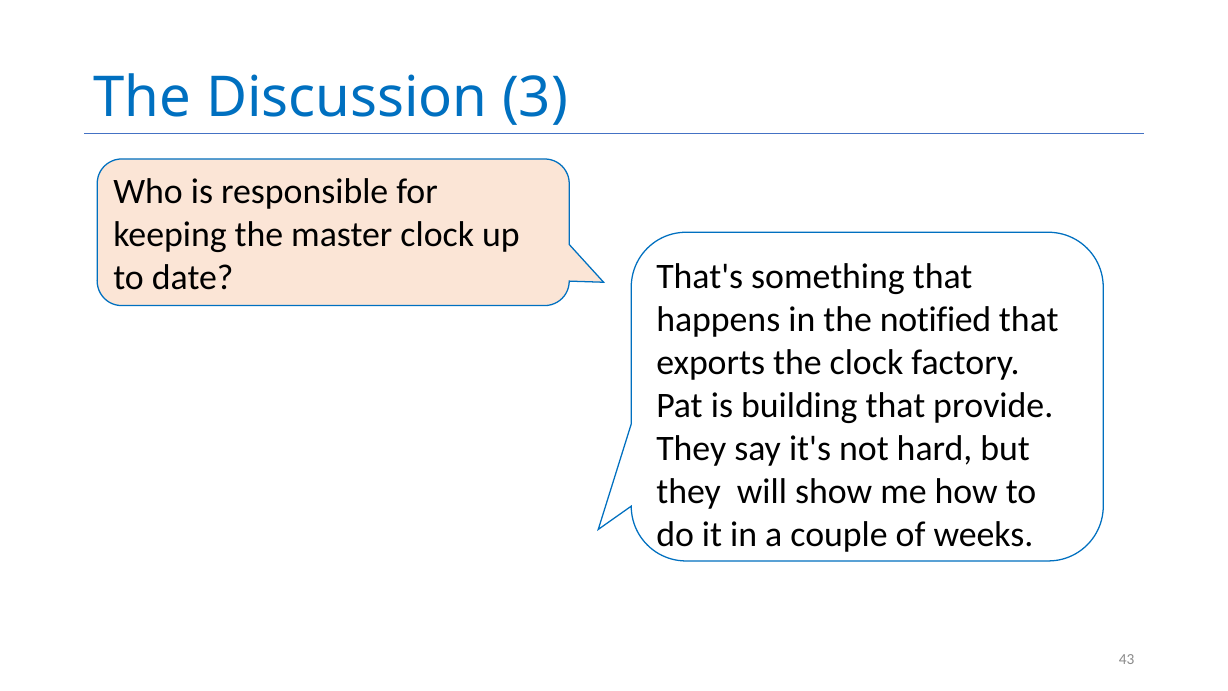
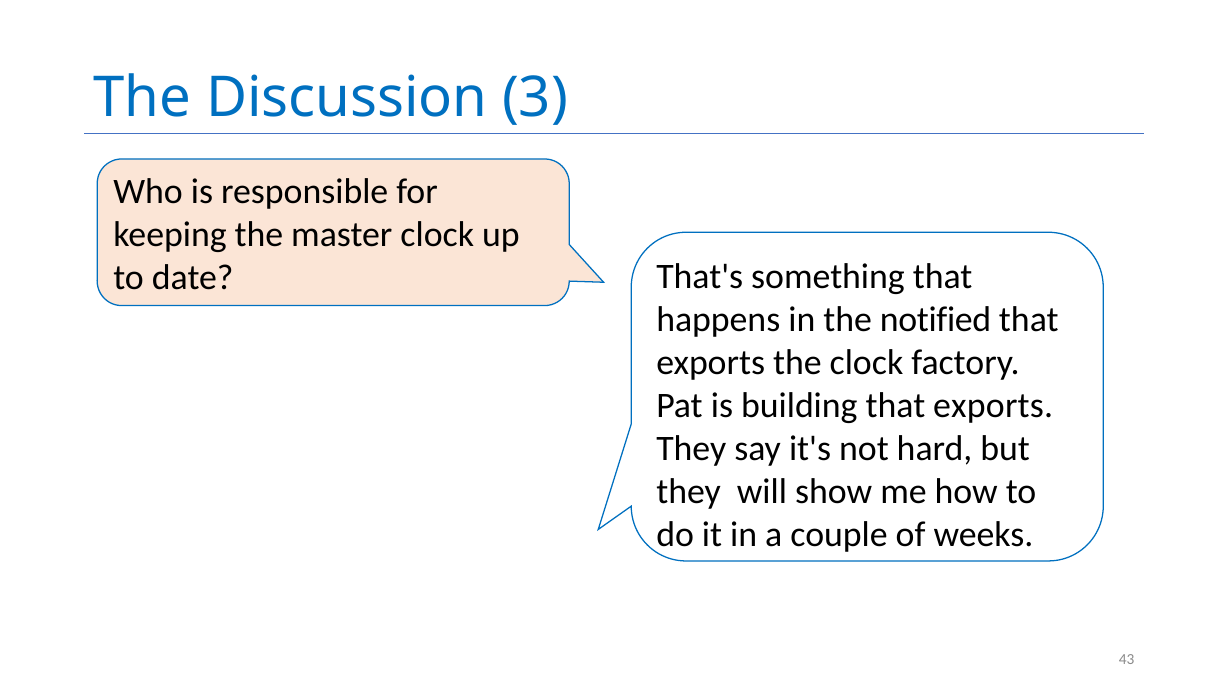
building that provide: provide -> exports (993, 406)
